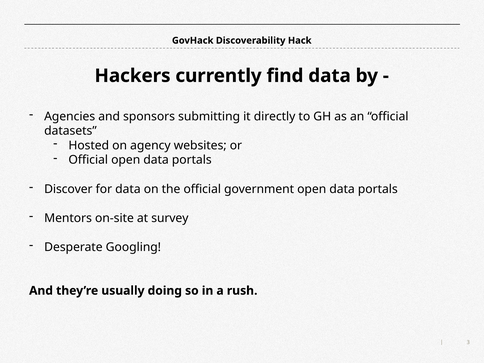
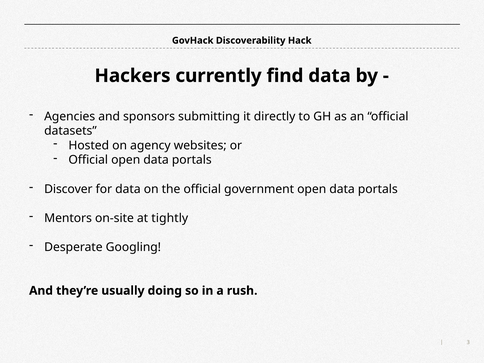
survey: survey -> tightly (170, 218)
